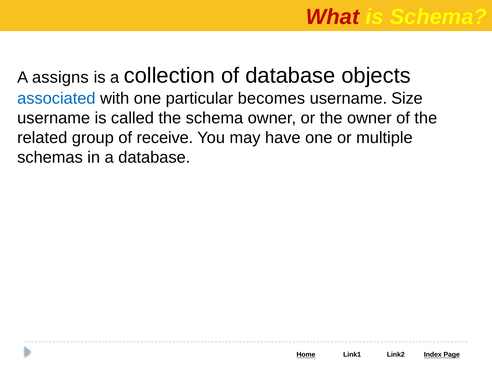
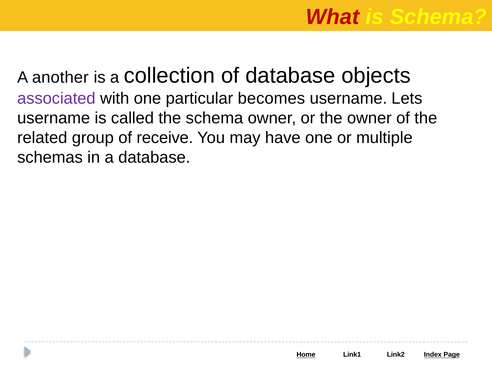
assigns: assigns -> another (60, 78)
associated colour: blue -> purple (56, 98)
Size: Size -> Lets (407, 98)
